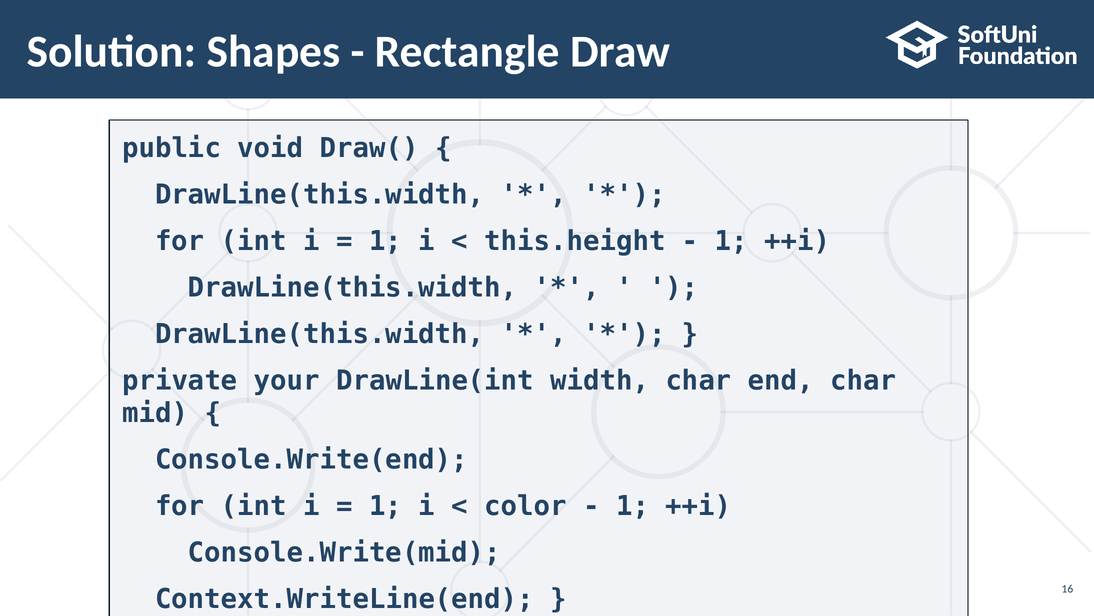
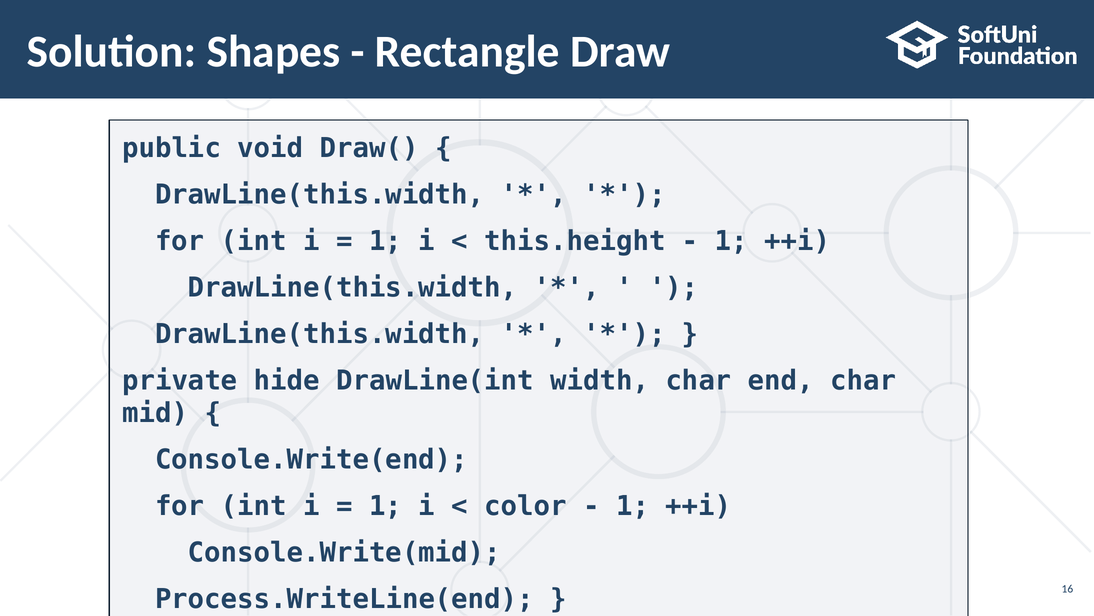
your: your -> hide (287, 380)
Context.WriteLine(end: Context.WriteLine(end -> Process.WriteLine(end (344, 599)
